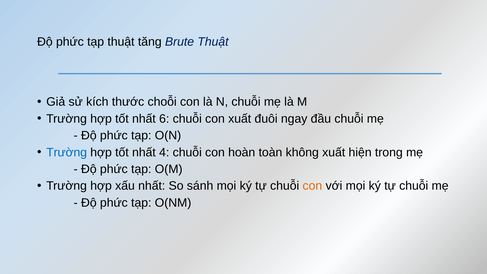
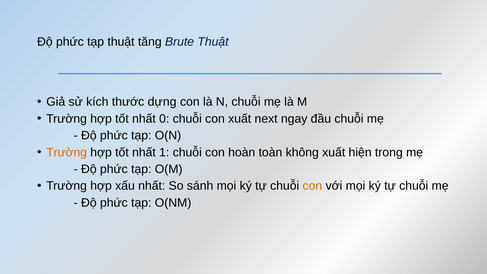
choỗi: choỗi -> dựng (162, 102)
6: 6 -> 0 (164, 119)
đuôi: đuôi -> next (266, 119)
Trường colour: blue -> orange (67, 152)
4: 4 -> 1 (164, 152)
